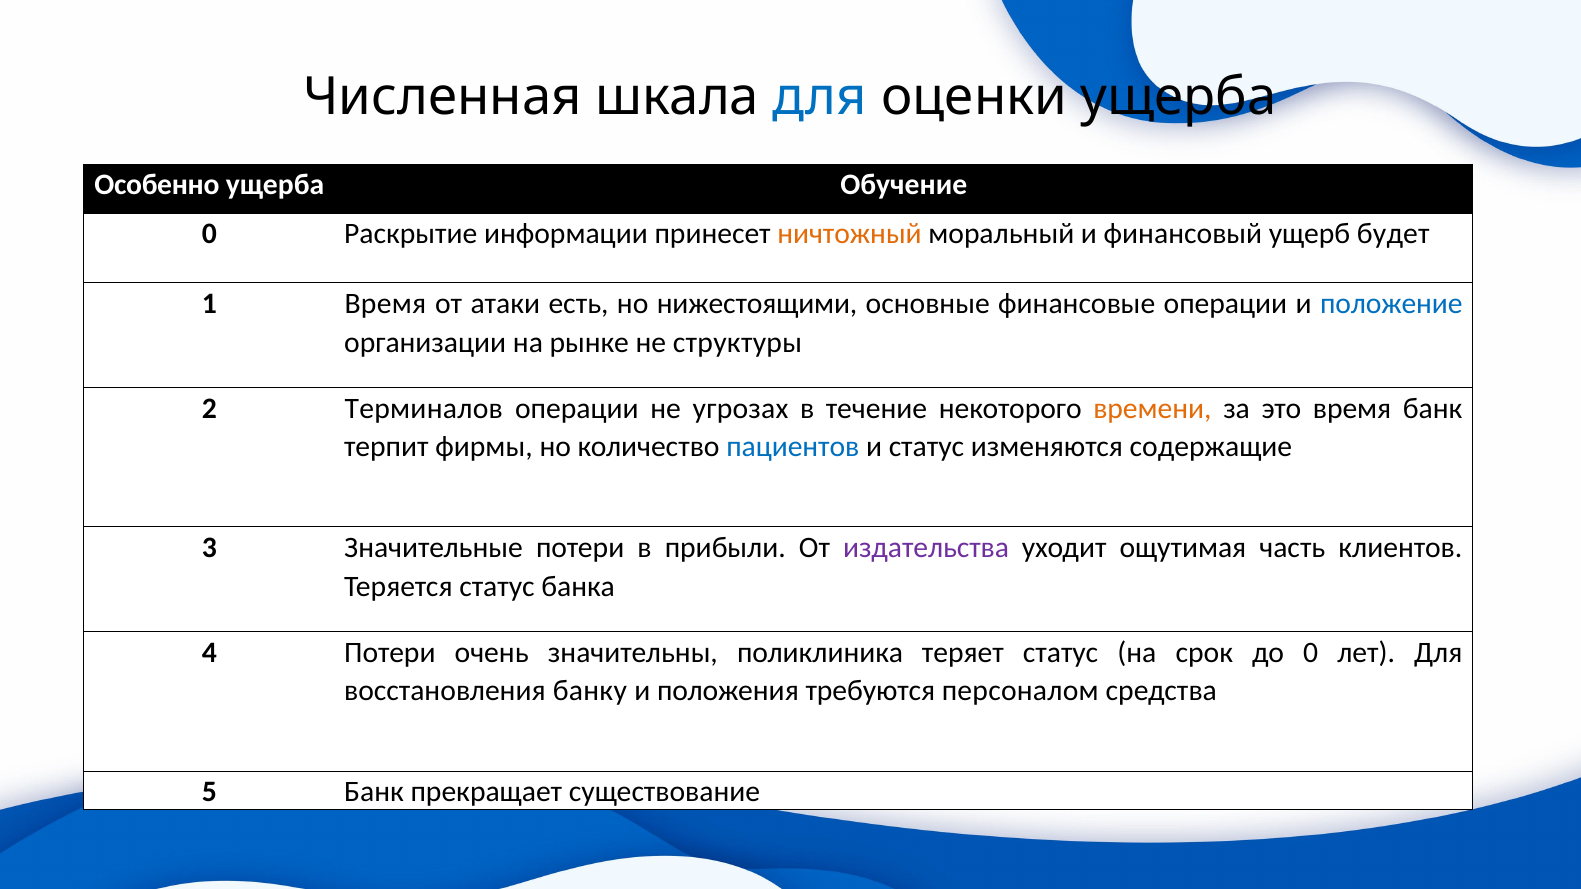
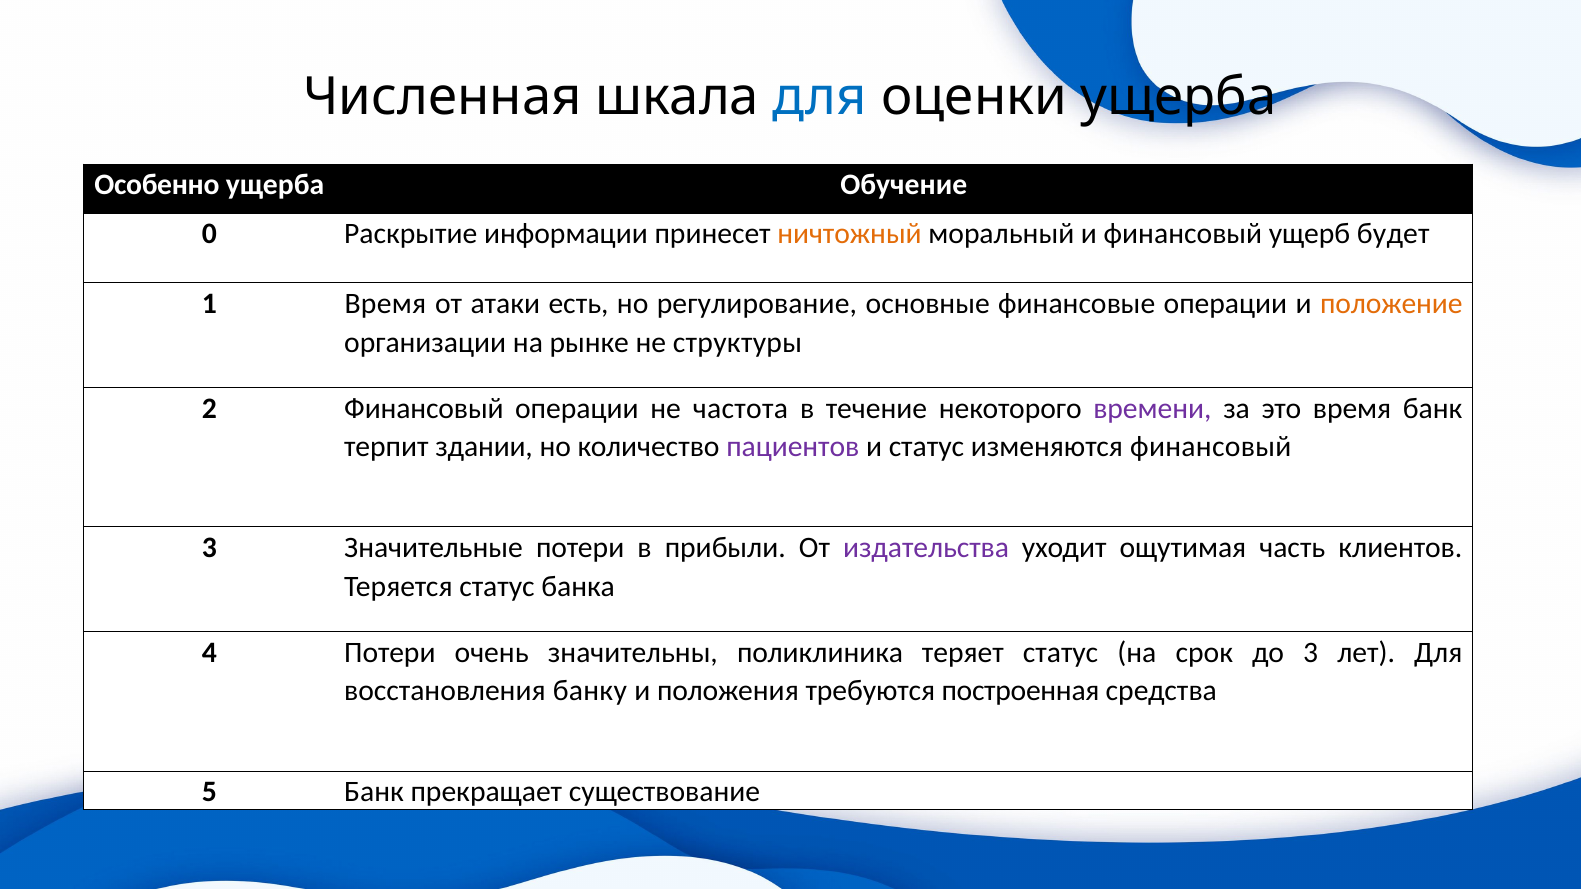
нижестоящими: нижестоящими -> регулирование (757, 304)
положение colour: blue -> orange (1391, 304)
2 Терминалов: Терминалов -> Финансовый (424, 408)
угрозах: угрозах -> частота (741, 408)
времени colour: orange -> purple (1152, 408)
фирмы: фирмы -> здании (484, 447)
пациентов colour: blue -> purple (793, 447)
изменяются содержащие: содержащие -> финансовый (1211, 447)
до 0: 0 -> 3 (1311, 653)
персоналом: персоналом -> построенная (1021, 691)
